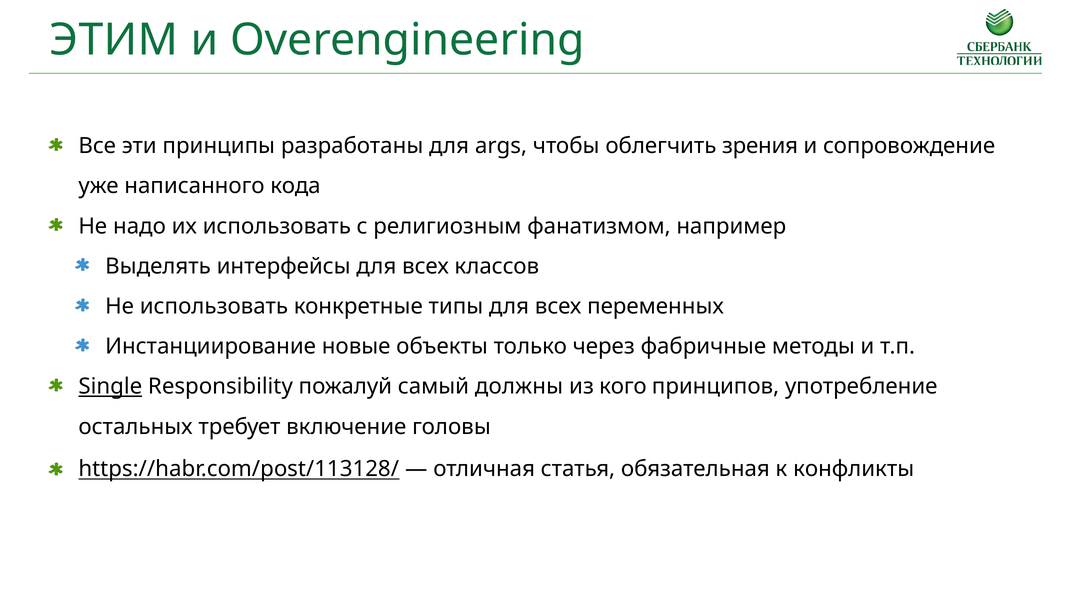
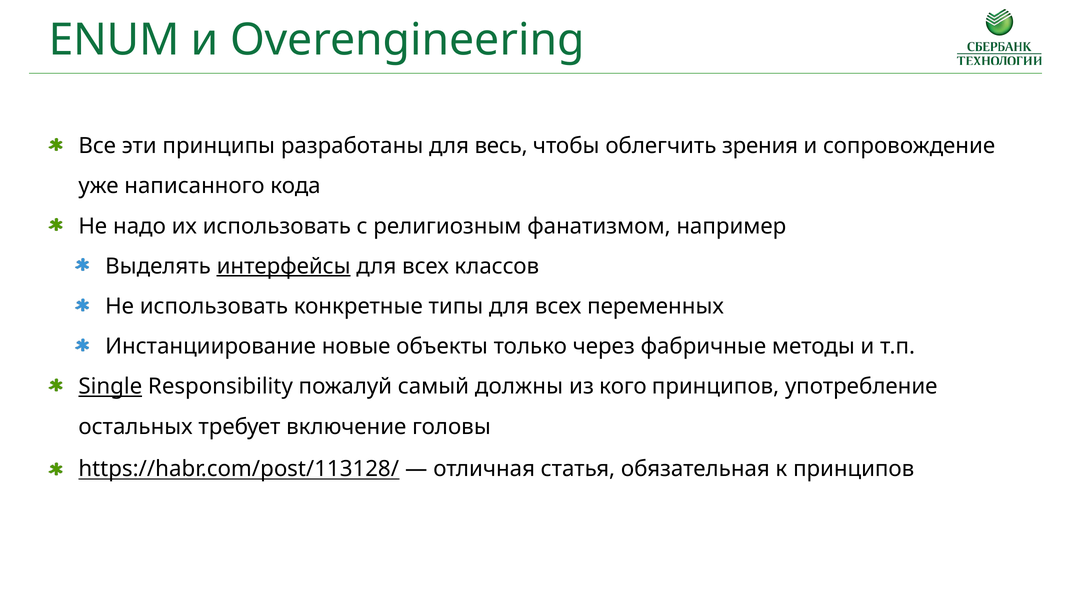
ЭТИМ: ЭТИМ -> ENUM (114, 40)
args: args -> весь (501, 146)
интерфейсы underline: none -> present (284, 267)
к конфликты: конфликты -> принципов (854, 469)
